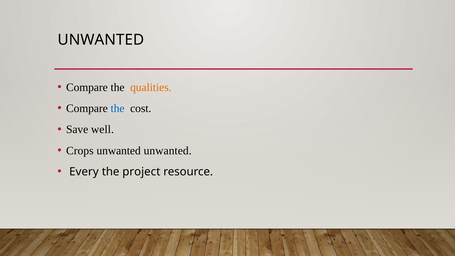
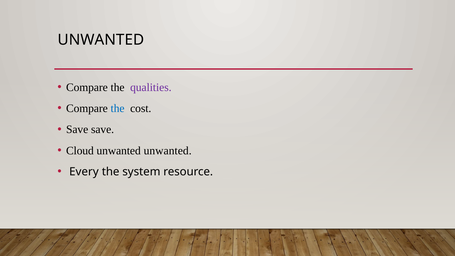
qualities colour: orange -> purple (151, 87)
Save well: well -> save (103, 130)
Crops: Crops -> Cloud (80, 151)
project: project -> system (141, 172)
